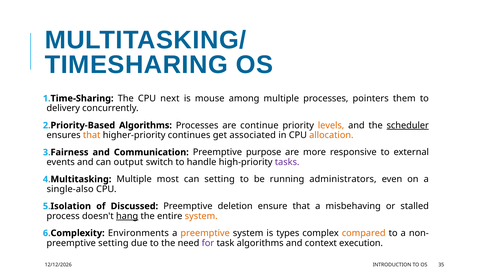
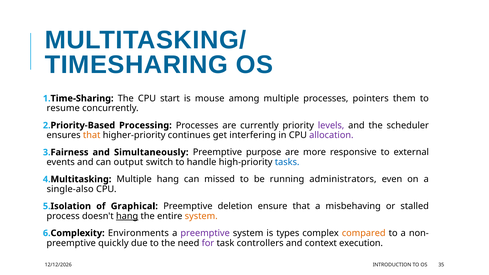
next: next -> start (170, 98)
delivery: delivery -> resume (63, 108)
Algorithms: Algorithms -> Processing (145, 125)
continue: continue -> currently (259, 125)
levels colour: orange -> purple (331, 125)
scheduler underline: present -> none (408, 125)
associated: associated -> interfering (253, 135)
allocation colour: orange -> purple (331, 135)
Communication: Communication -> Simultaneously (151, 152)
tasks colour: purple -> blue (287, 162)
Multiple most: most -> hang (168, 179)
can setting: setting -> missed (220, 179)
Discussed: Discussed -> Graphical (134, 206)
preemptive colour: orange -> purple (205, 233)
preemptive setting: setting -> quickly (113, 243)
task algorithms: algorithms -> controllers (260, 243)
